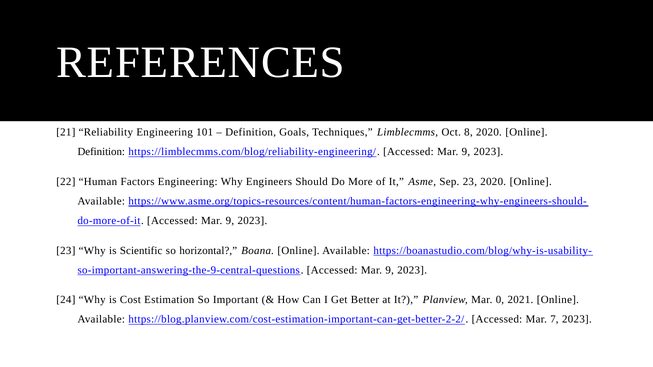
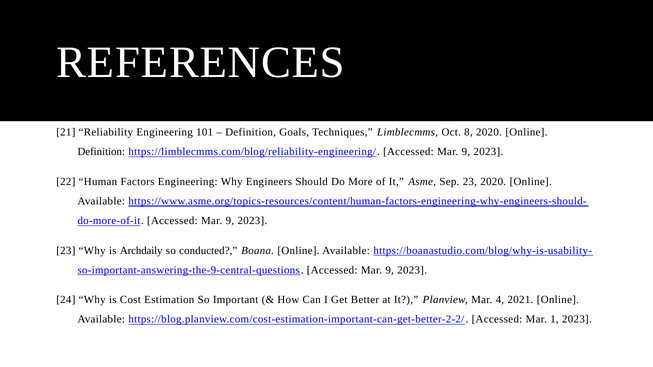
Scientific: Scientific -> Archdaily (141, 251)
horizontal: horizontal -> conducted (208, 251)
0: 0 -> 4 (500, 300)
7: 7 -> 1 (554, 320)
